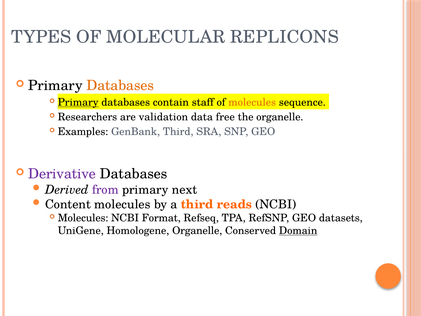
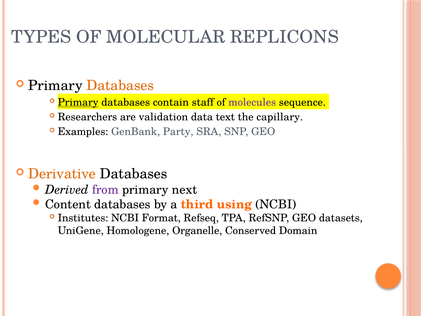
molecules colour: orange -> purple (252, 102)
free: free -> text (225, 117)
the organelle: organelle -> capillary (280, 117)
GenBank Third: Third -> Party (178, 132)
Derivative colour: purple -> orange (62, 174)
Content molecules: molecules -> databases (122, 204)
reads: reads -> using (234, 204)
Molecules: Molecules -> Institutes (83, 218)
Domain underline: present -> none (298, 230)
